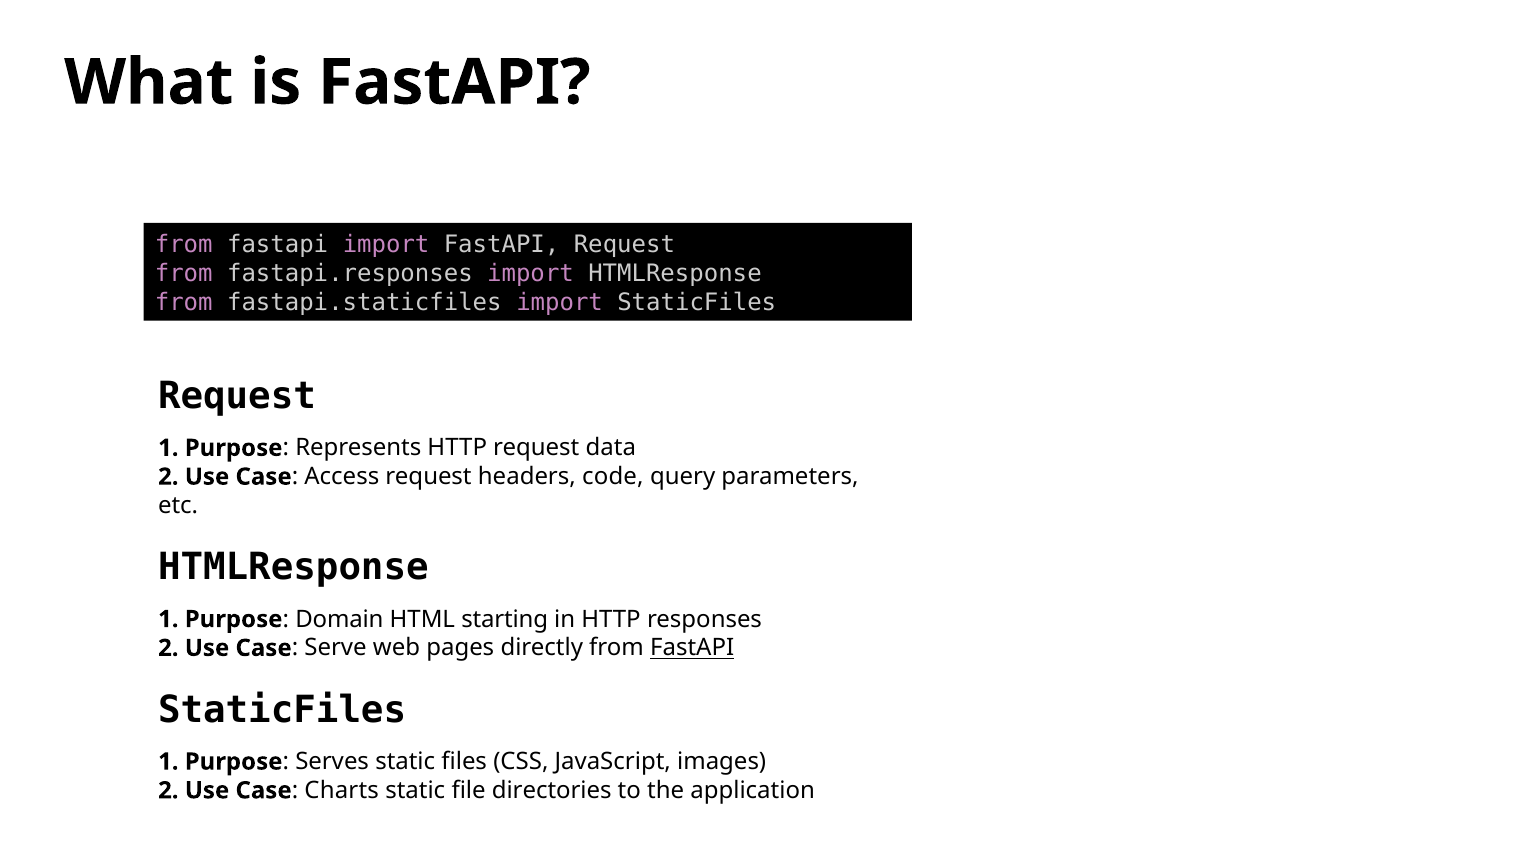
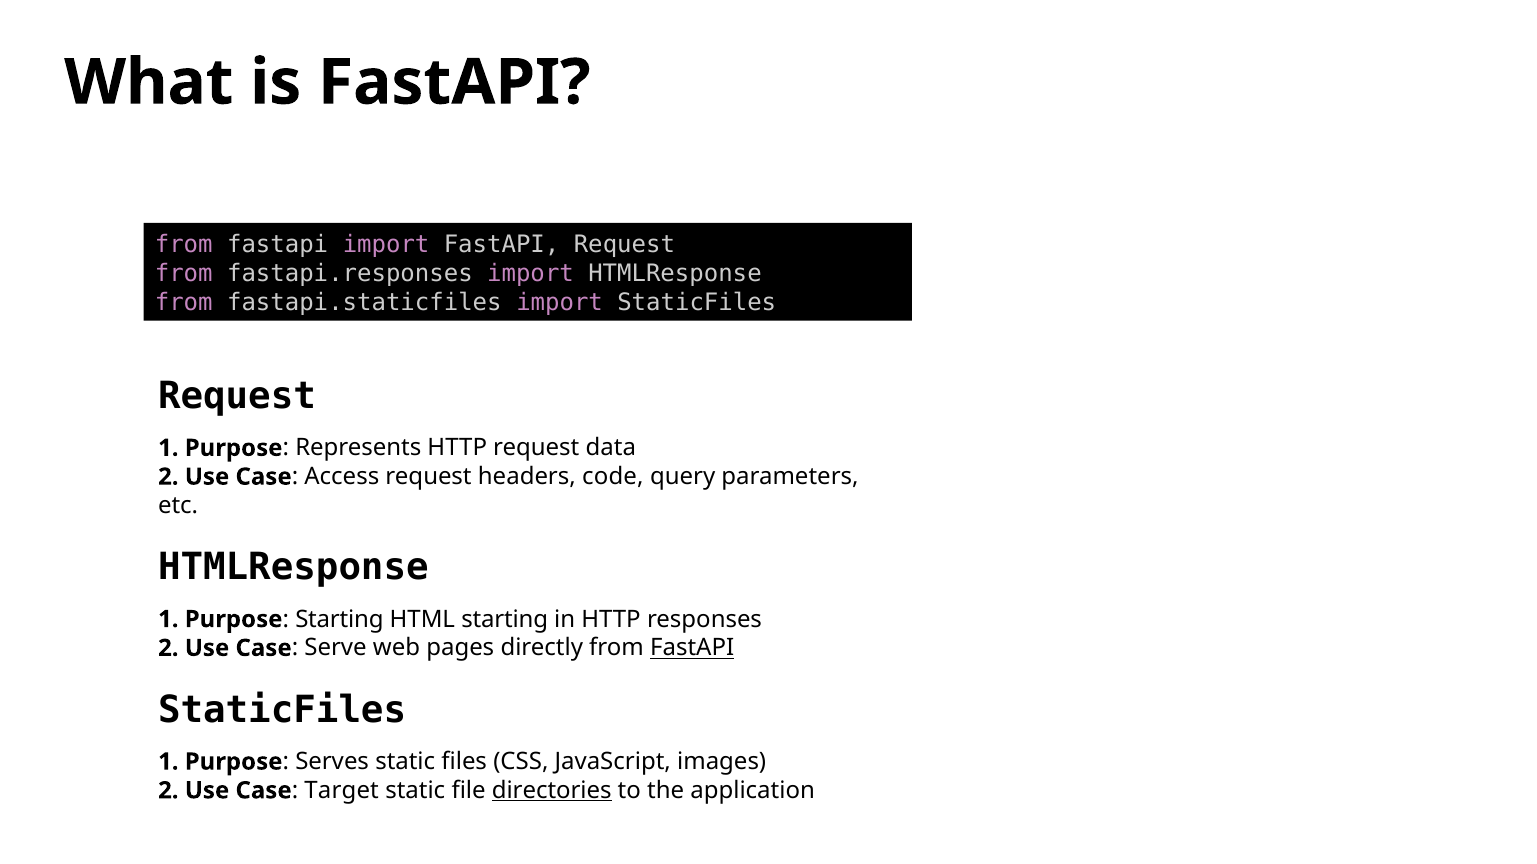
Purpose Domain: Domain -> Starting (339, 620)
Charts: Charts -> Target (342, 791)
directories underline: none -> present (552, 791)
